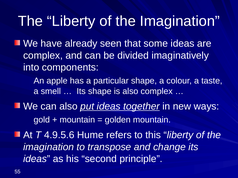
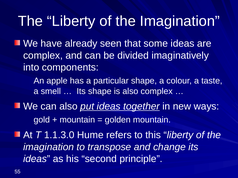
4.9.5.6: 4.9.5.6 -> 1.1.3.0 (59, 135)
